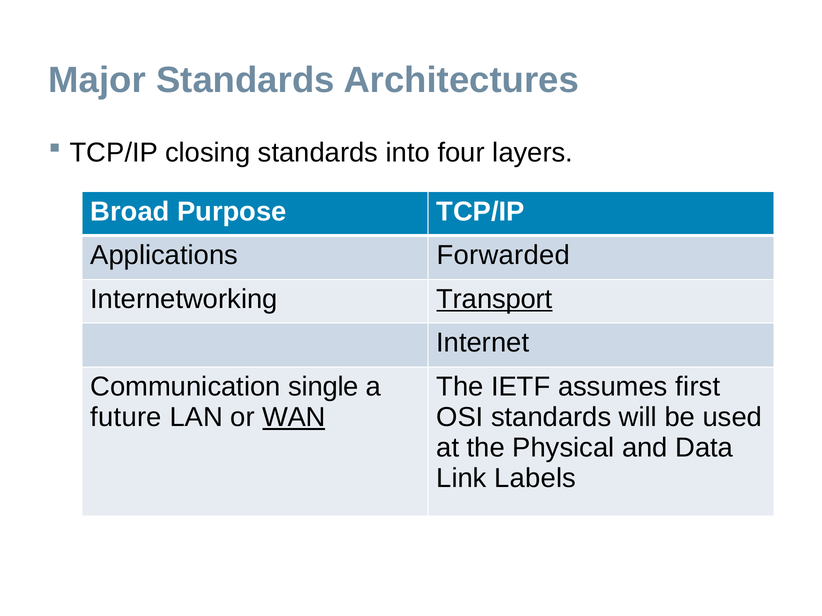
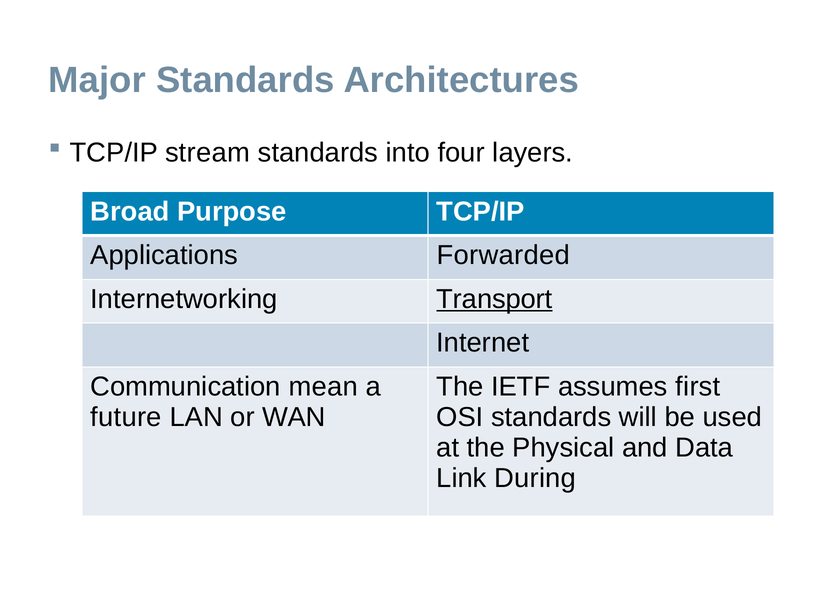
closing: closing -> stream (208, 153)
single: single -> mean (323, 387)
WAN underline: present -> none (294, 418)
Labels: Labels -> During (535, 479)
